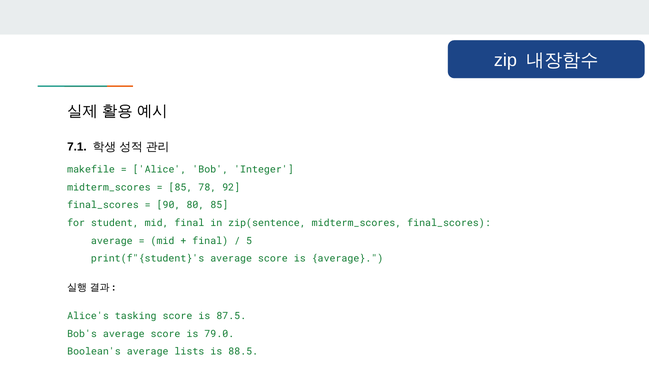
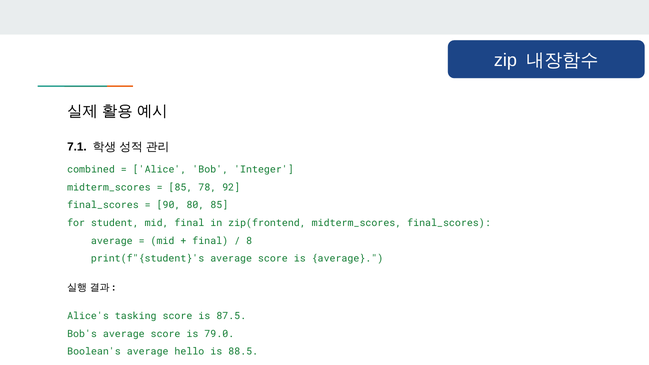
makefile: makefile -> combined (91, 169)
zip(sentence: zip(sentence -> zip(frontend (267, 223)
5: 5 -> 8 (249, 241)
lists: lists -> hello (189, 352)
